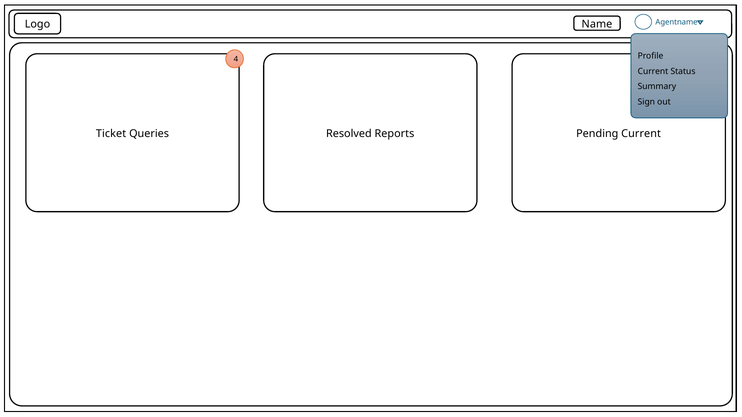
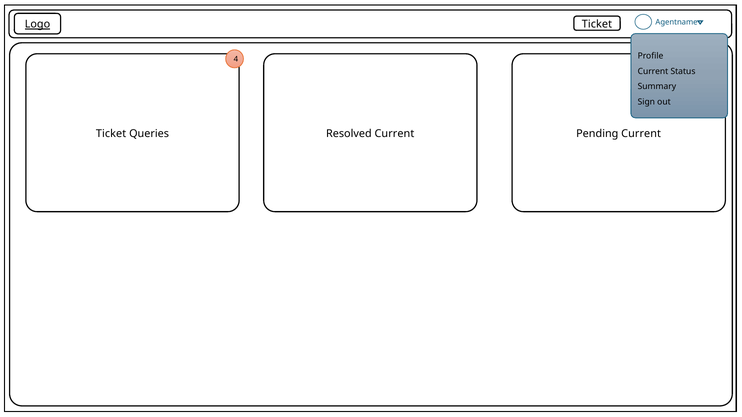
Name: Name -> Ticket (597, 24)
Logo underline: none -> present (37, 24)
Resolved Reports: Reports -> Current (394, 134)
